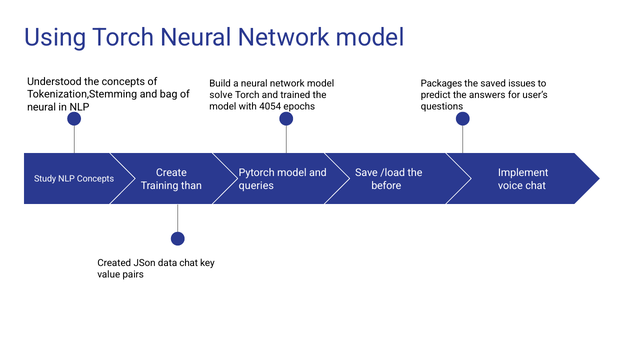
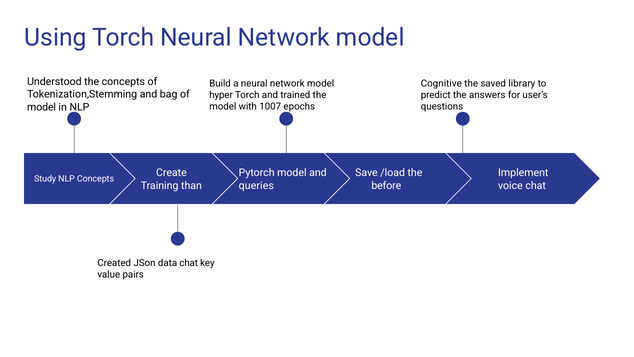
Packages: Packages -> Cognitive (441, 83)
issues: issues -> library (522, 83)
solve: solve -> hyper (221, 95)
4054: 4054 -> 1007 (270, 106)
neural: neural -> model (42, 107)
